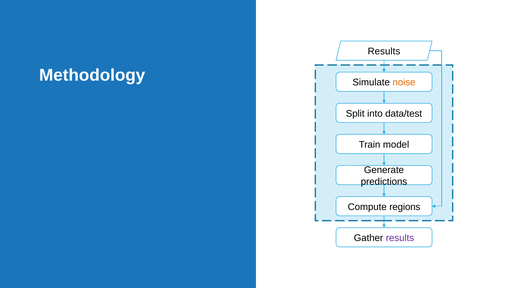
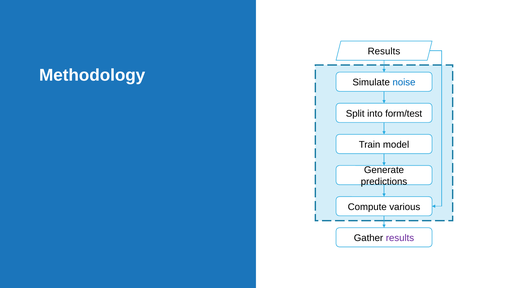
noise colour: orange -> blue (404, 82)
data/test: data/test -> form/test (404, 114)
regions: regions -> various (405, 207)
